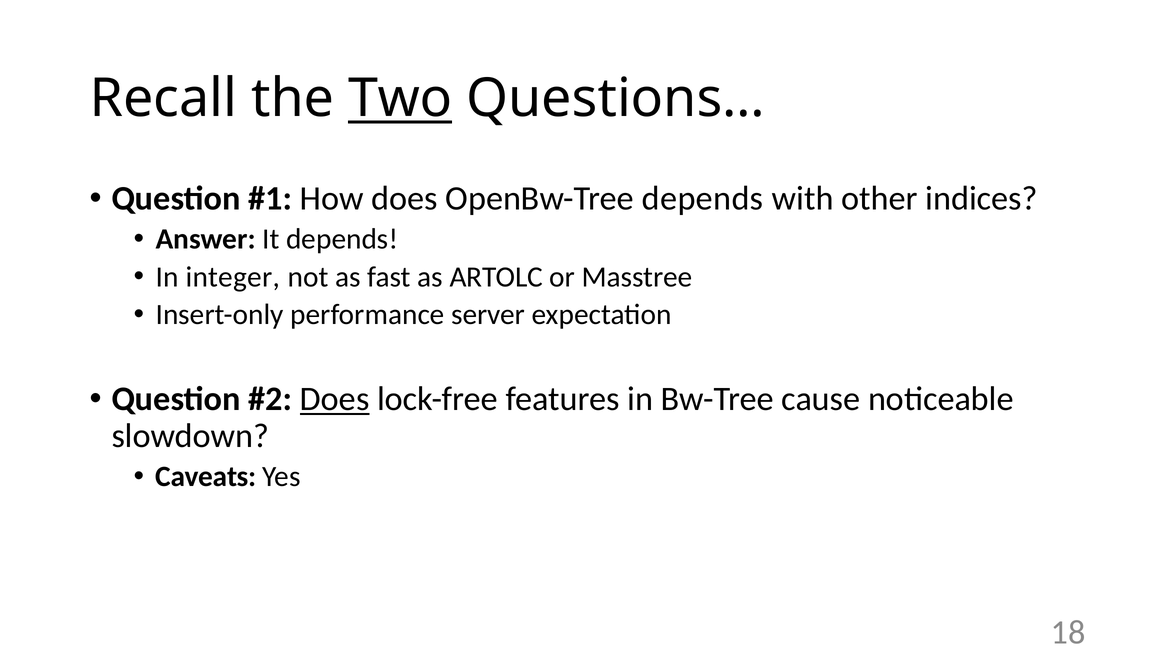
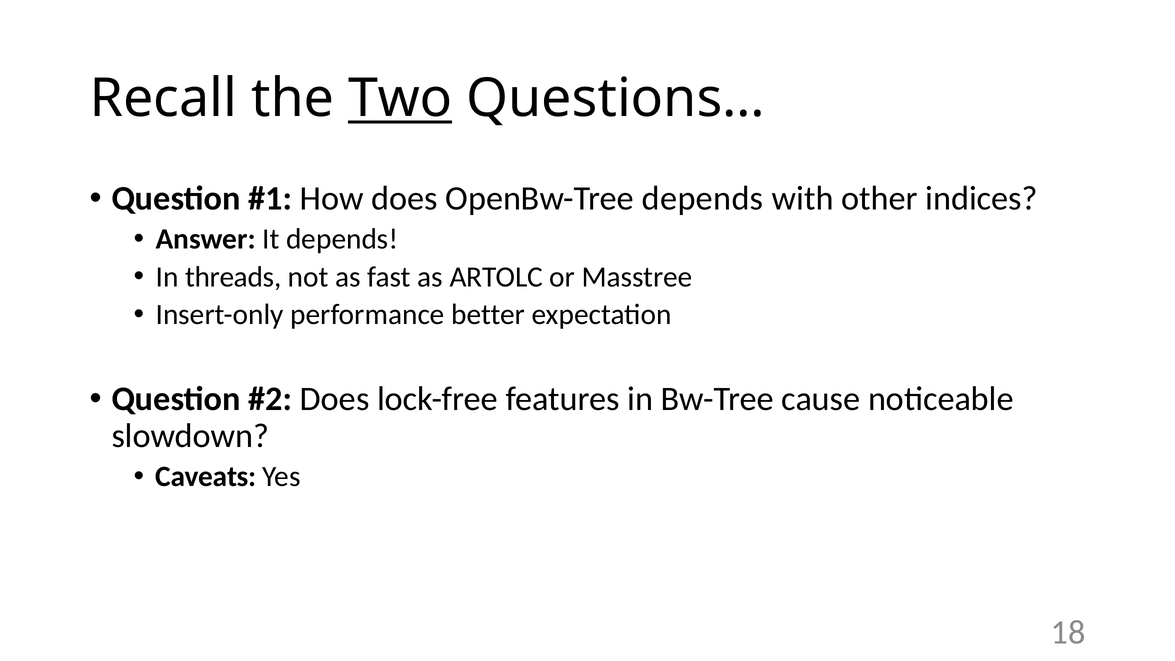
integer: integer -> threads (233, 277)
server: server -> better (488, 315)
Does underline: present -> none (335, 399)
